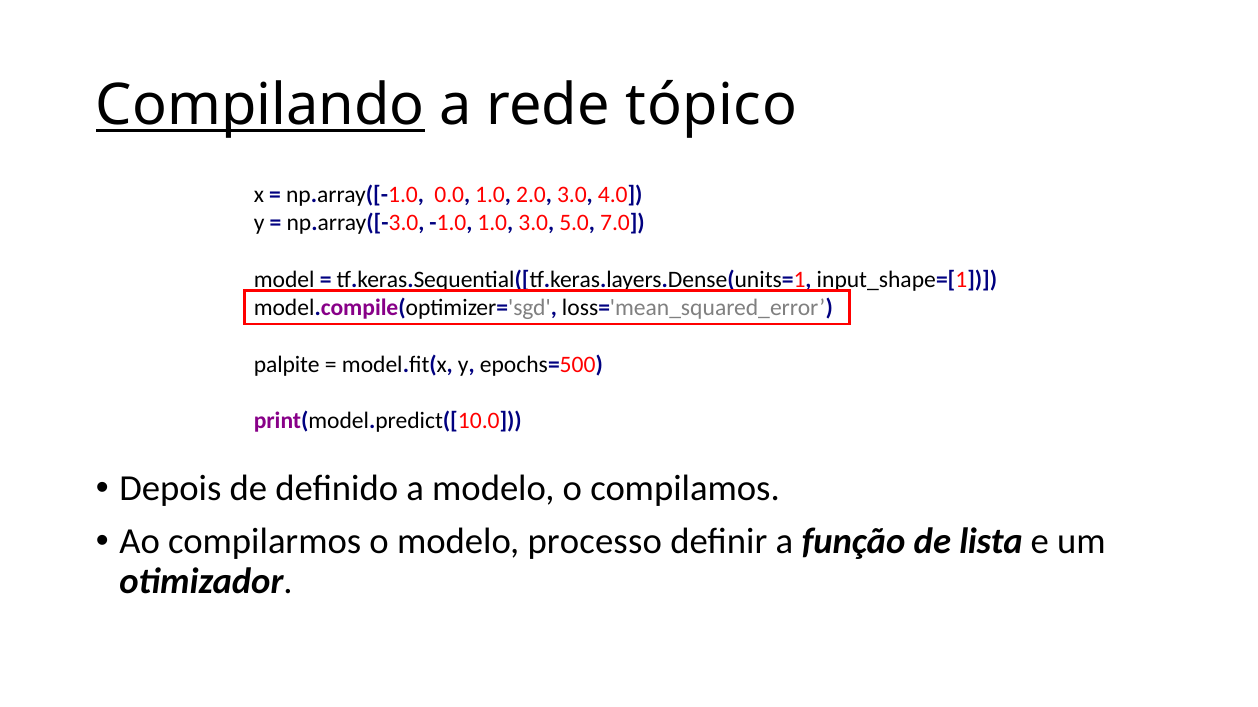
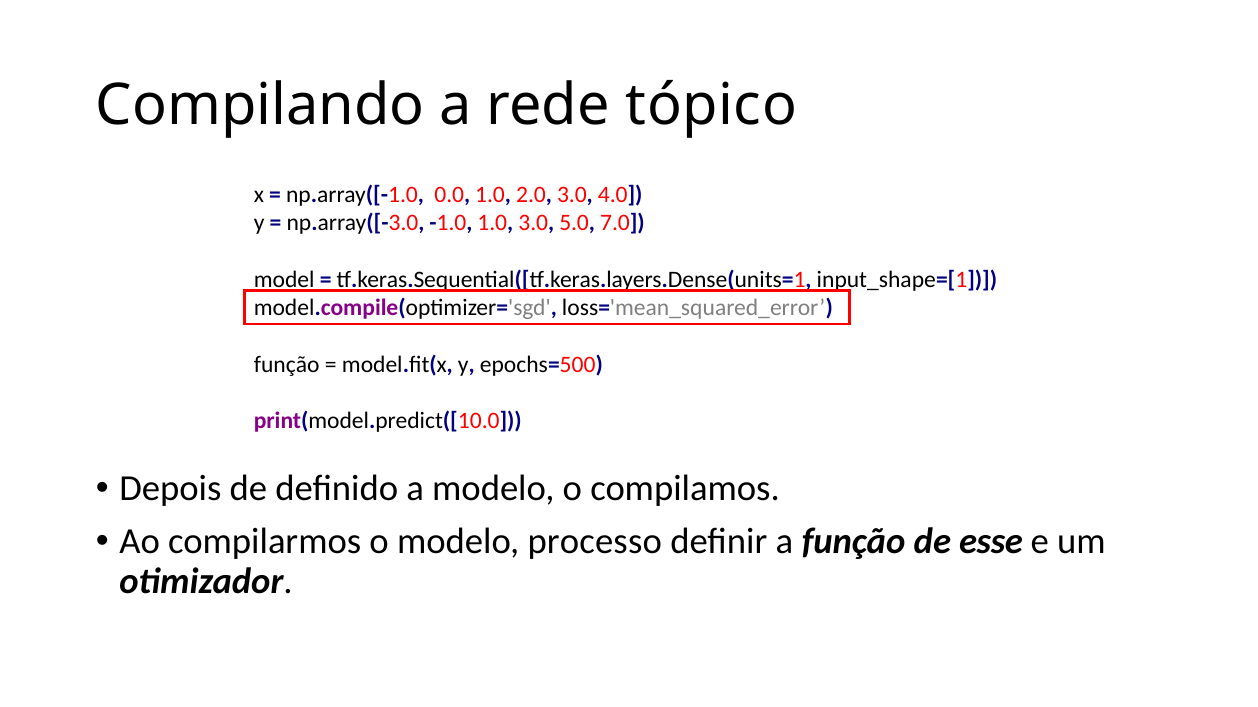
Compilando underline: present -> none (260, 106)
palpite: palpite -> função (287, 365)
lista: lista -> esse (991, 542)
